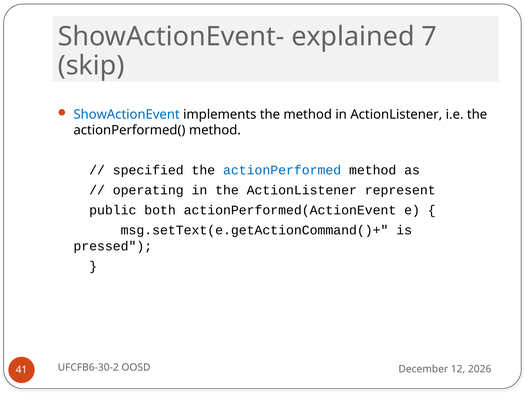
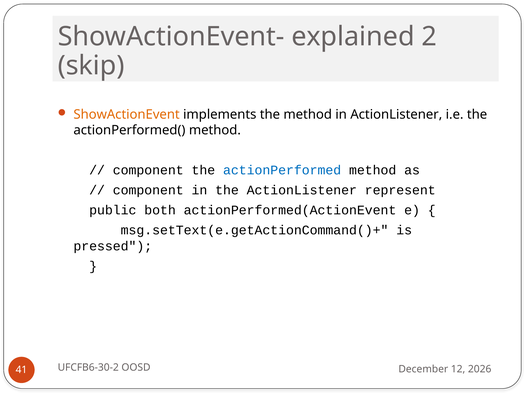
7: 7 -> 2 (429, 36)
ShowActionEvent colour: blue -> orange (127, 114)
specified: specified -> component (148, 170)
operating: operating -> component (148, 190)
